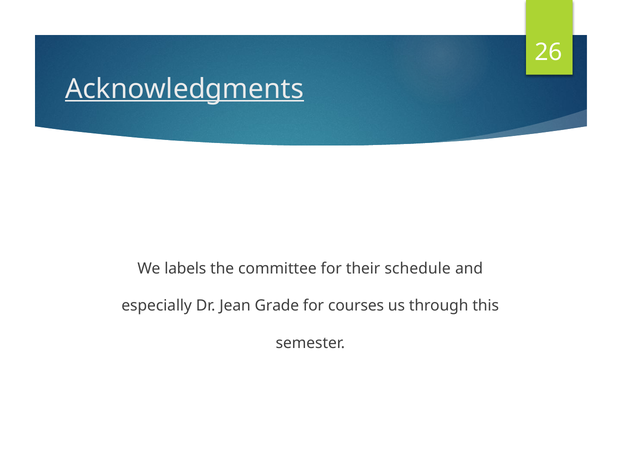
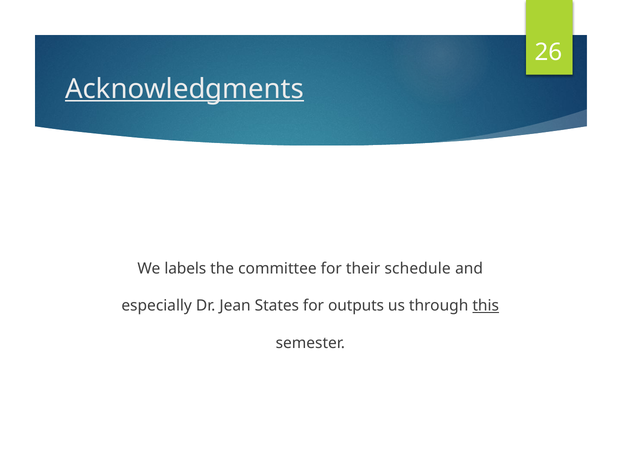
Grade: Grade -> States (277, 306)
courses: courses -> outputs (356, 306)
this underline: none -> present (486, 306)
